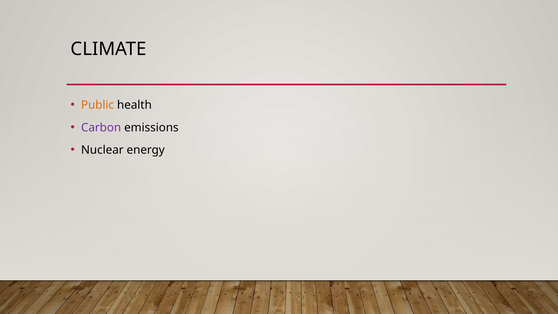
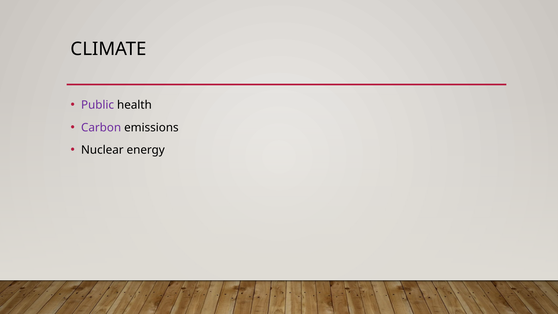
Public colour: orange -> purple (98, 105)
